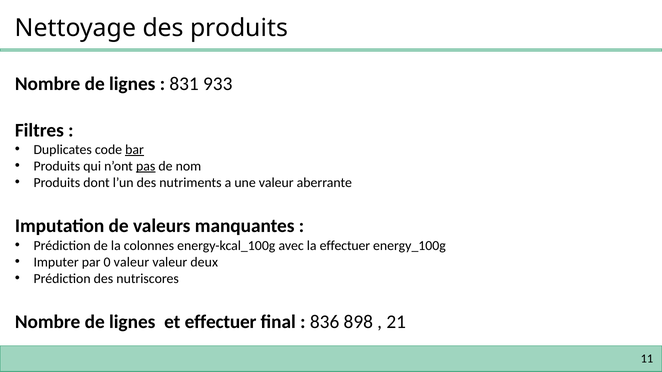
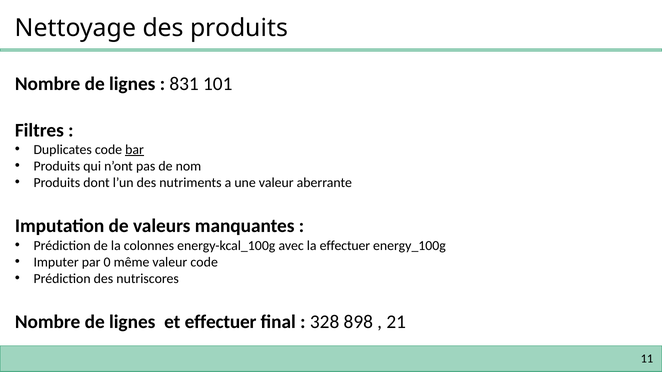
933: 933 -> 101 (218, 84)
pas underline: present -> none (146, 166)
0 valeur: valeur -> même (132, 262)
valeur deux: deux -> code (204, 262)
836: 836 -> 328 (325, 322)
